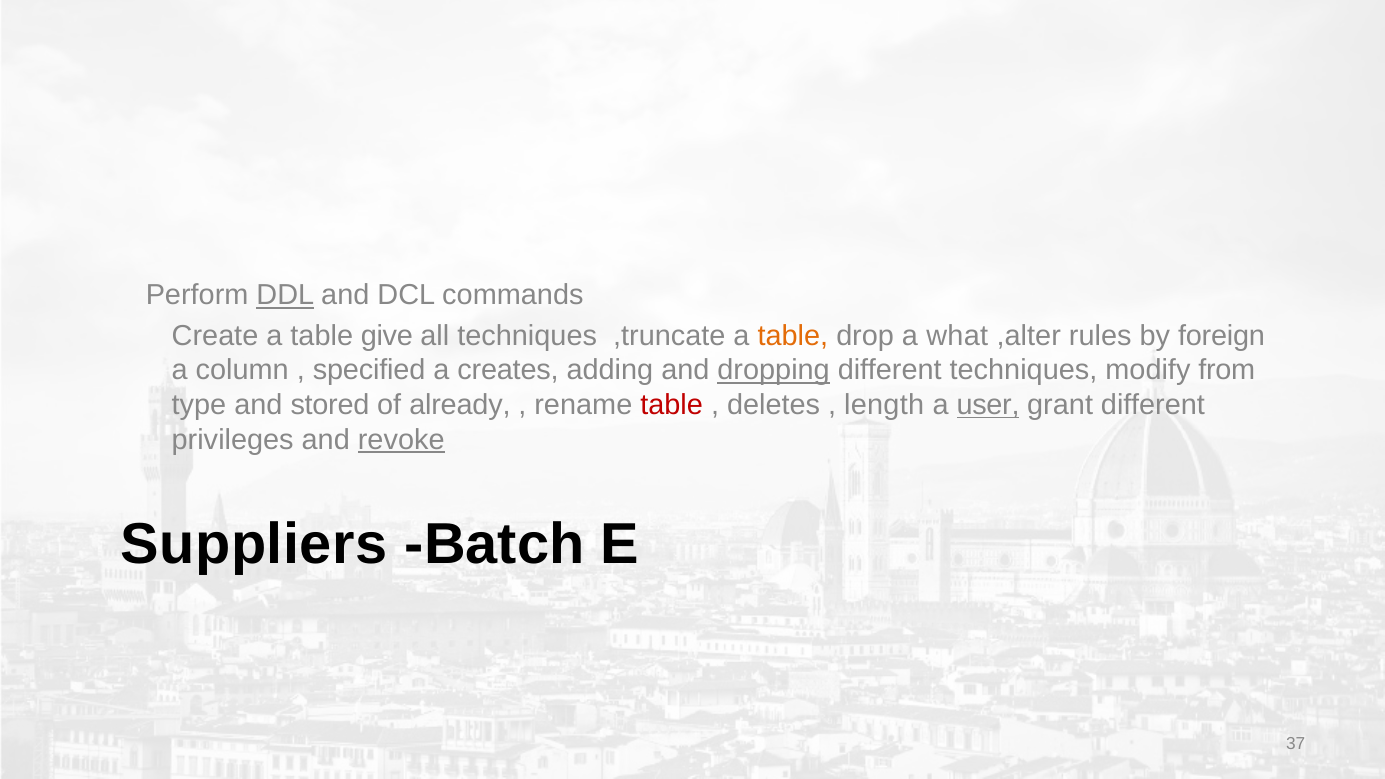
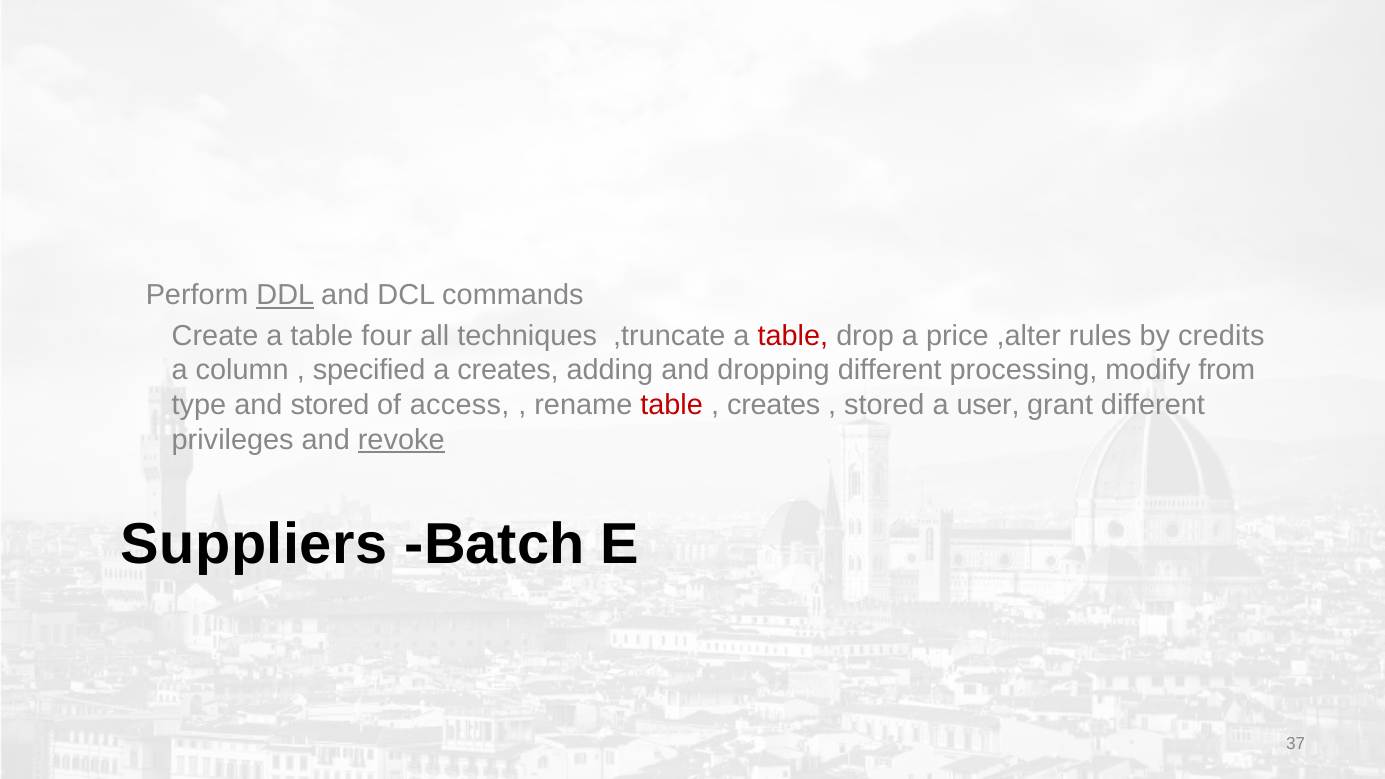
give: give -> four (387, 336)
table colour: orange -> red (793, 336)
what: what -> price (957, 336)
foreign: foreign -> credits (1221, 336)
dropping underline: present -> none (774, 370)
different techniques: techniques -> processing (1024, 370)
already: already -> access (460, 405)
deletes: deletes -> creates (774, 405)
length: length -> stored (884, 405)
user underline: present -> none (988, 405)
